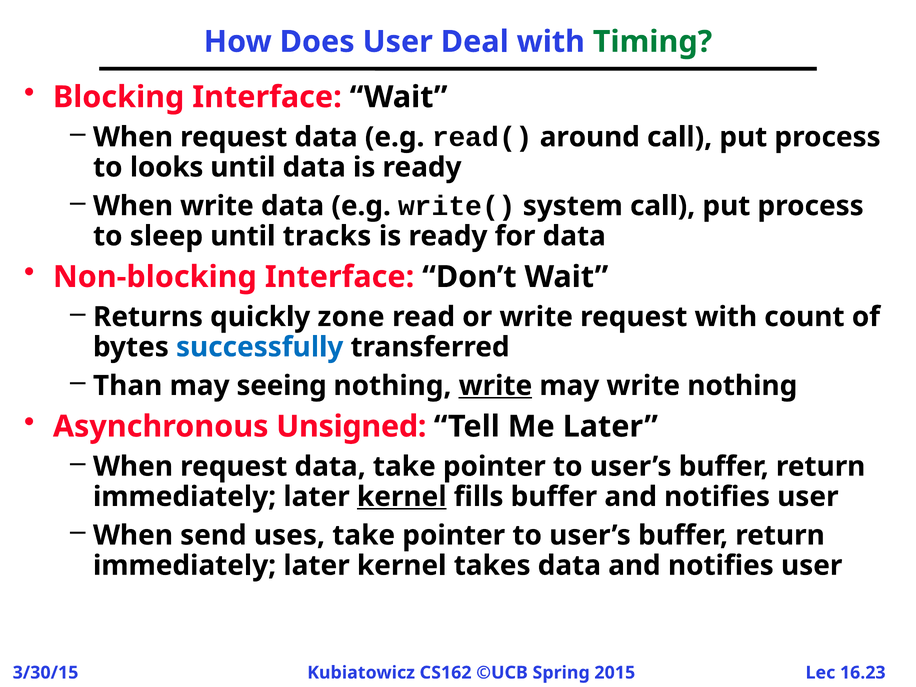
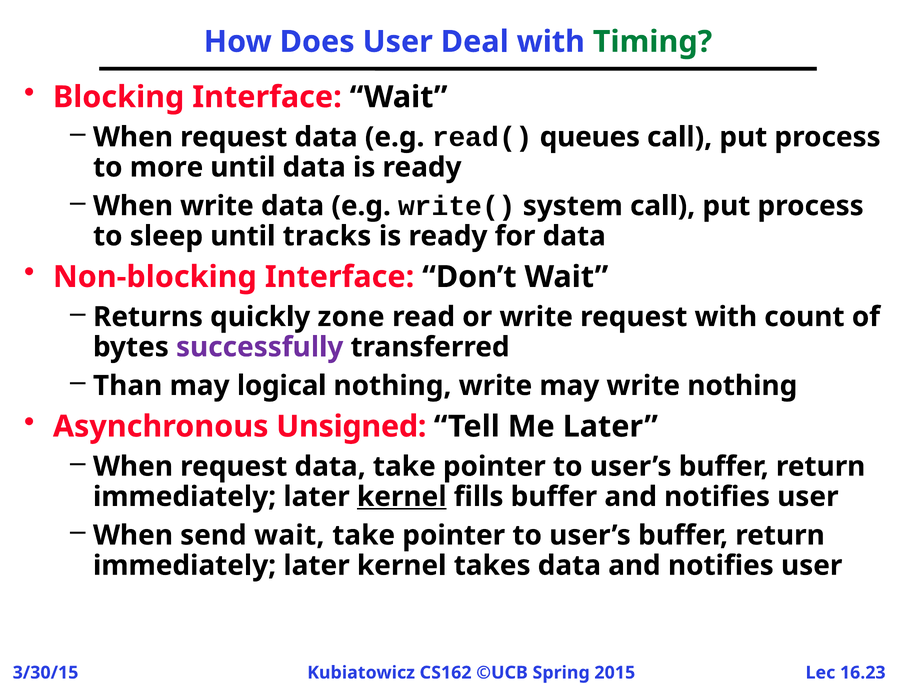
around: around -> queues (590, 137)
looks: looks -> more (167, 167)
successfully colour: blue -> purple (260, 347)
seeing: seeing -> logical (282, 386)
write underline: present -> none (495, 386)
send uses: uses -> wait (289, 535)
